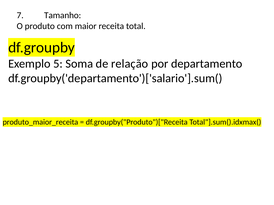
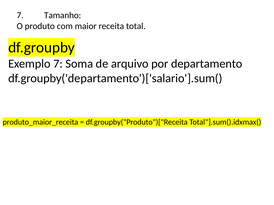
Exemplo 5: 5 -> 7 (58, 64)
relação: relação -> arquivo (130, 64)
